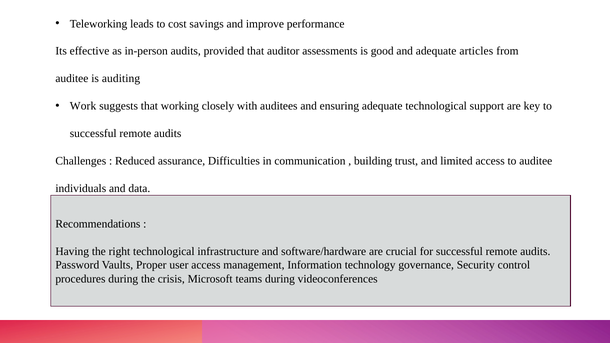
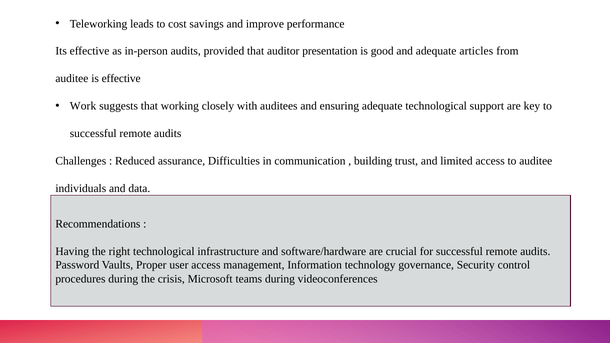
assessments: assessments -> presentation (330, 51)
is auditing: auditing -> effective (121, 79)
